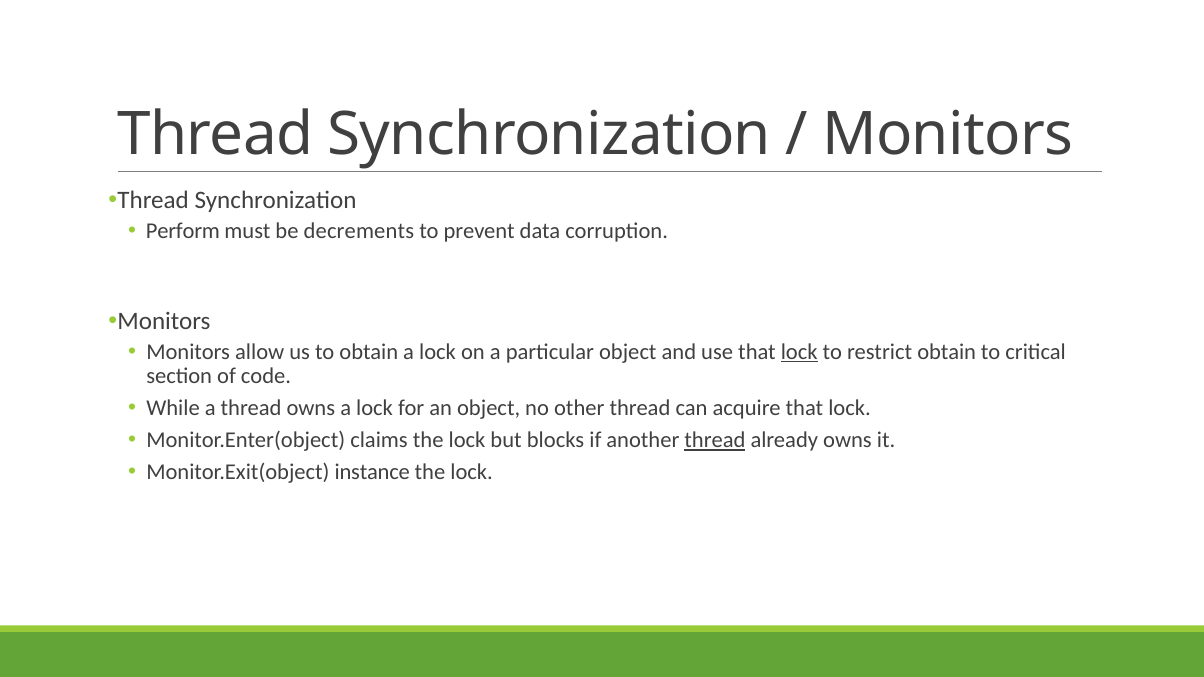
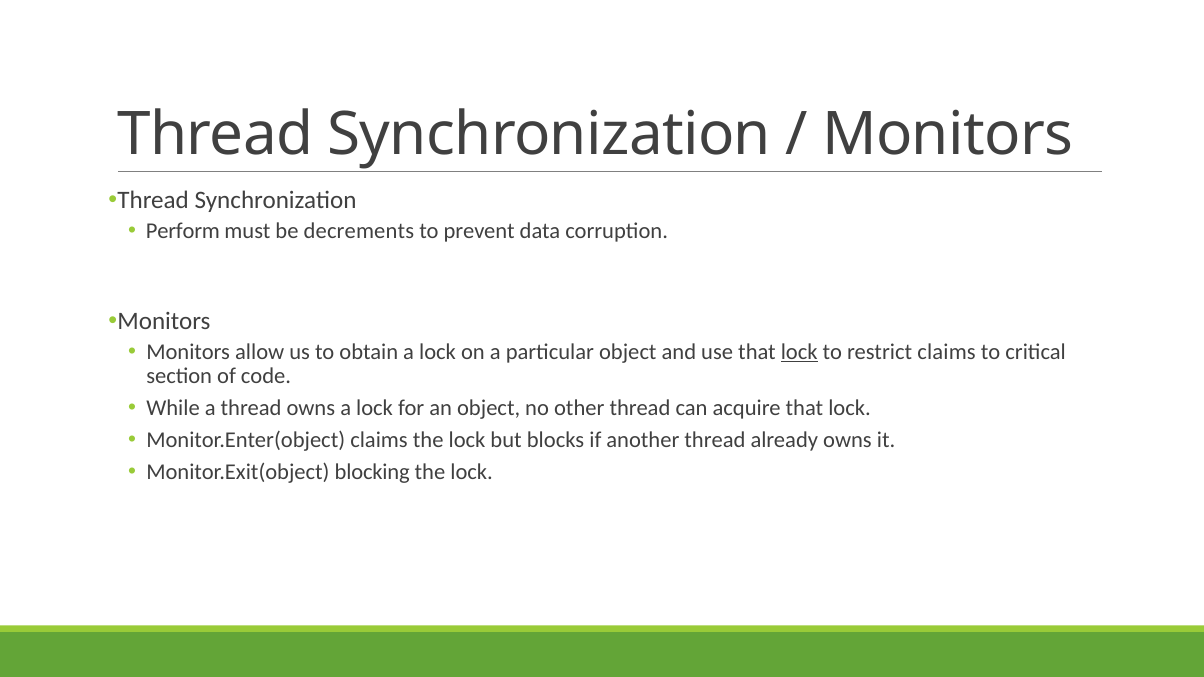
restrict obtain: obtain -> claims (947, 352)
thread underline: present -> none (715, 440)
instance: instance -> blocking (372, 472)
